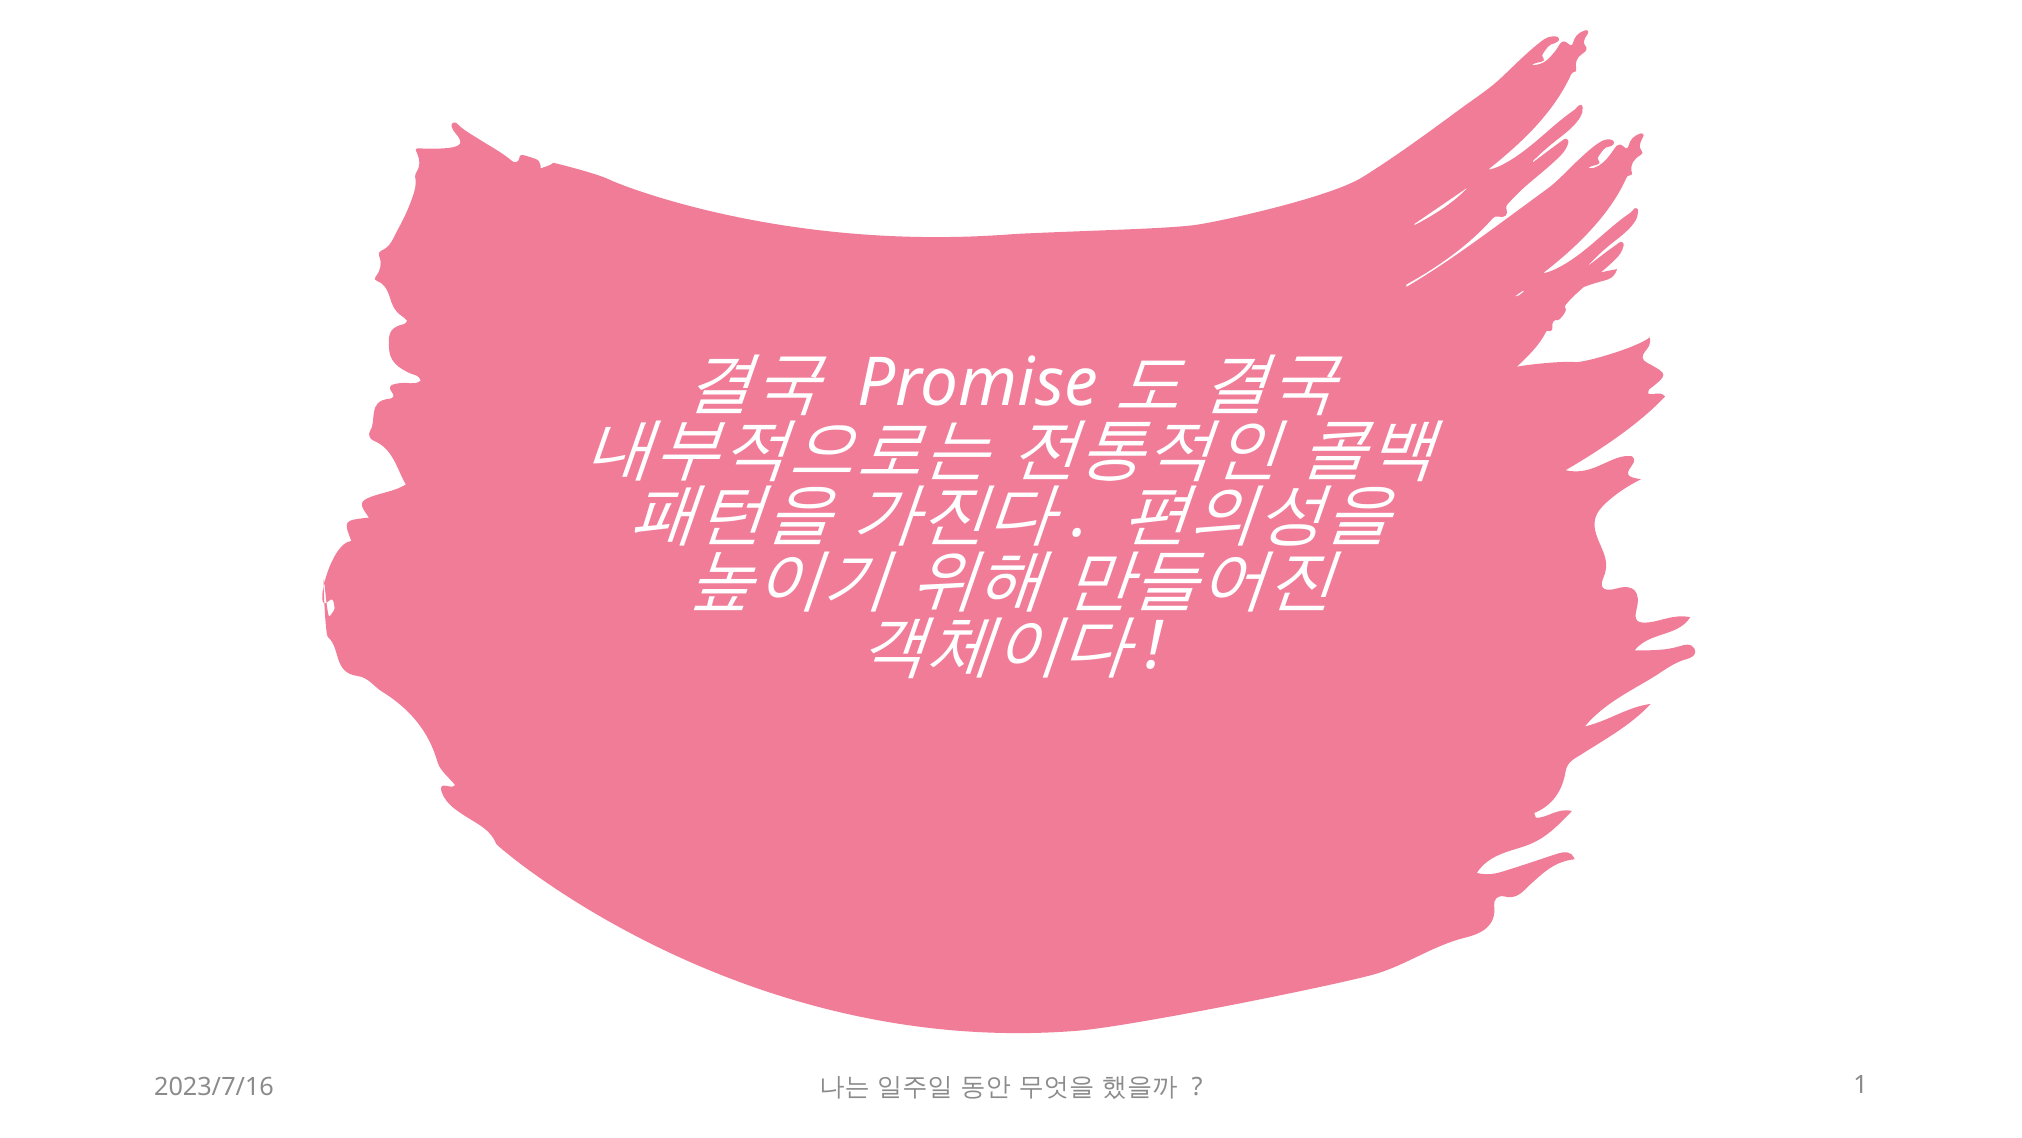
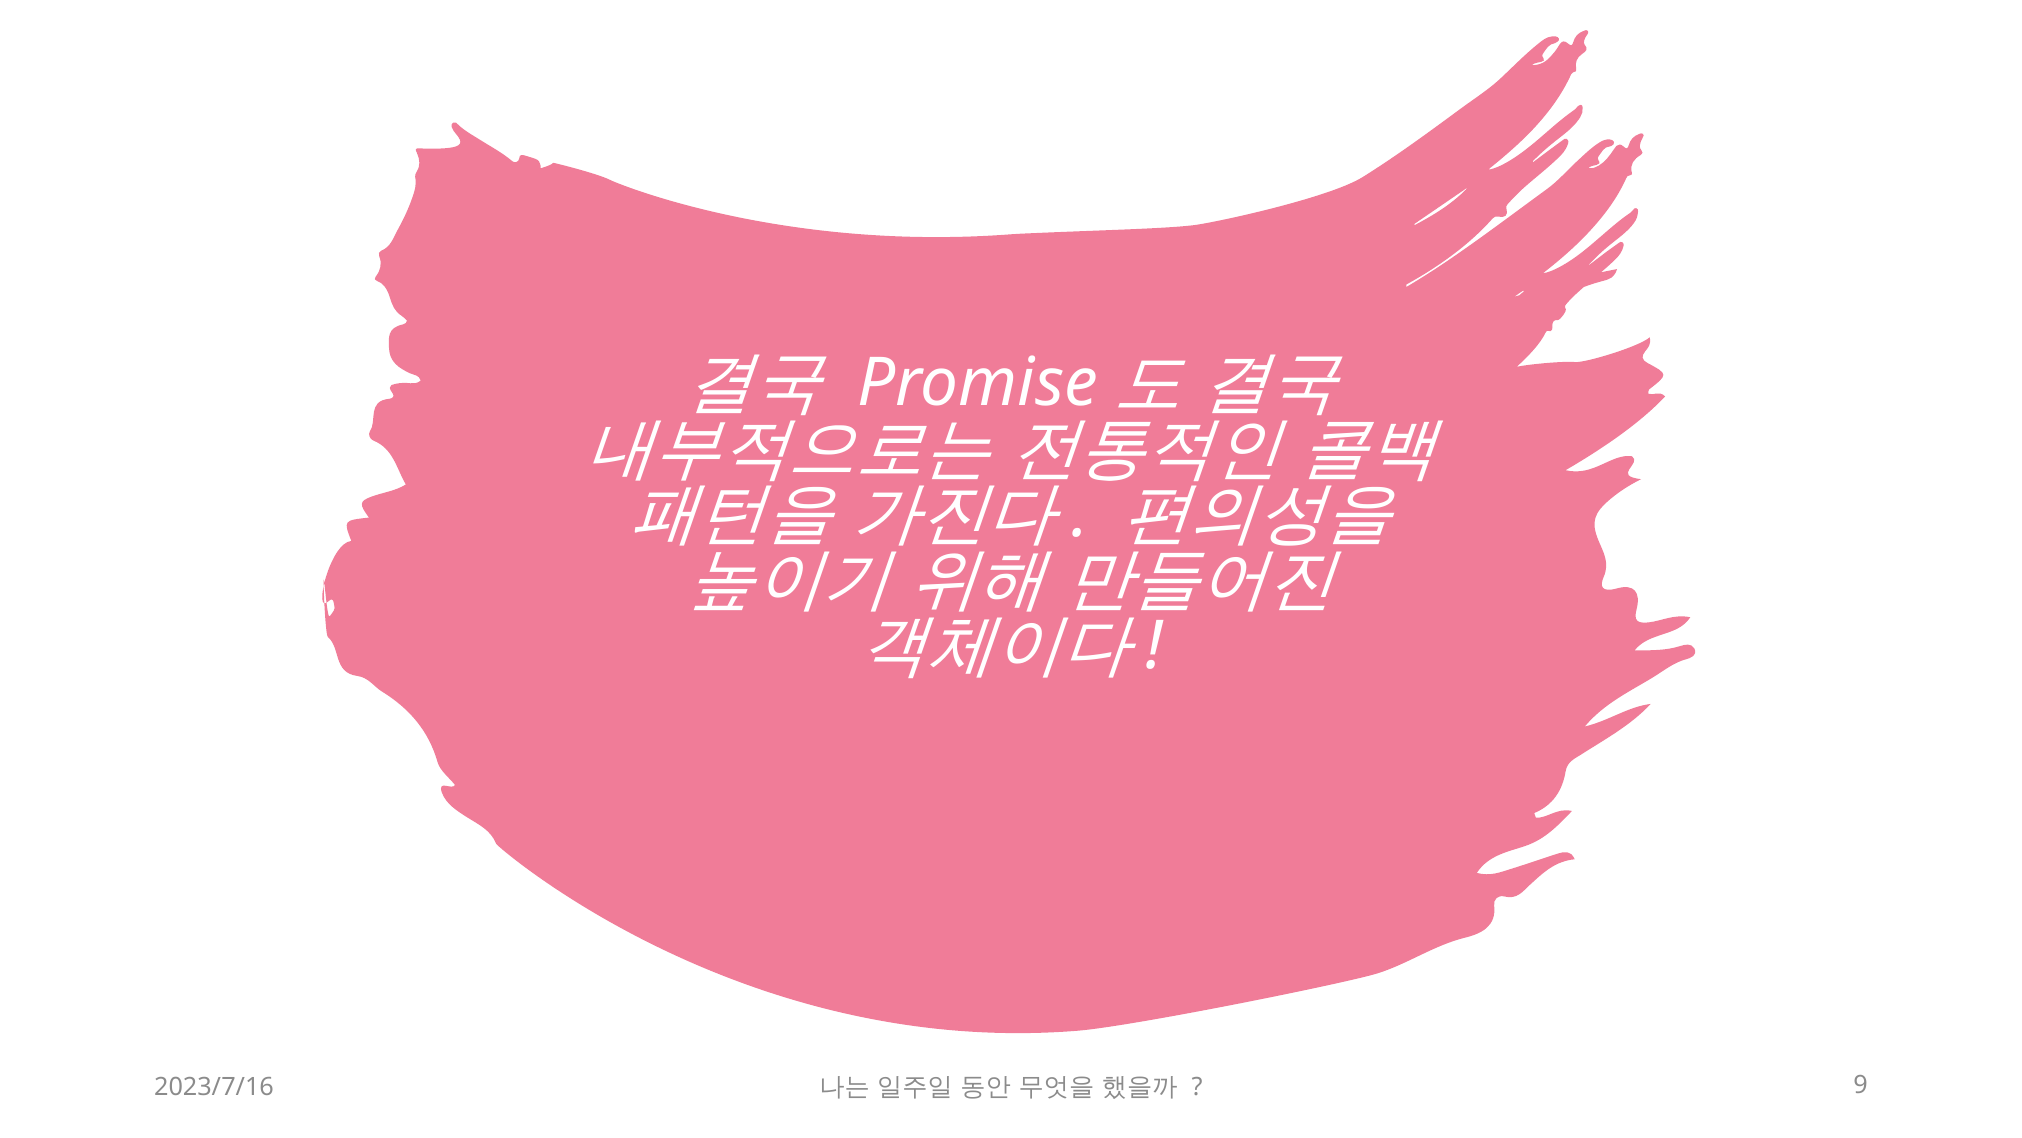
1: 1 -> 9 (1861, 1084)
